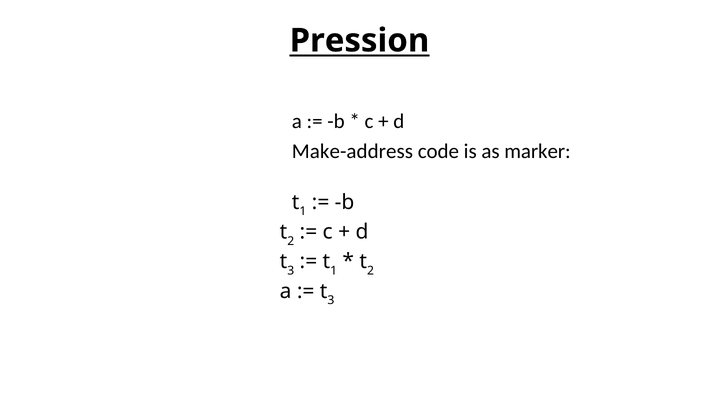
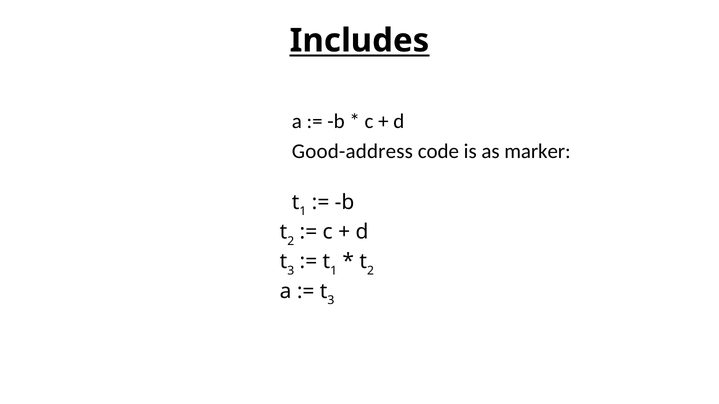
Pression: Pression -> Includes (359, 41)
Make-address: Make-address -> Good-address (352, 152)
